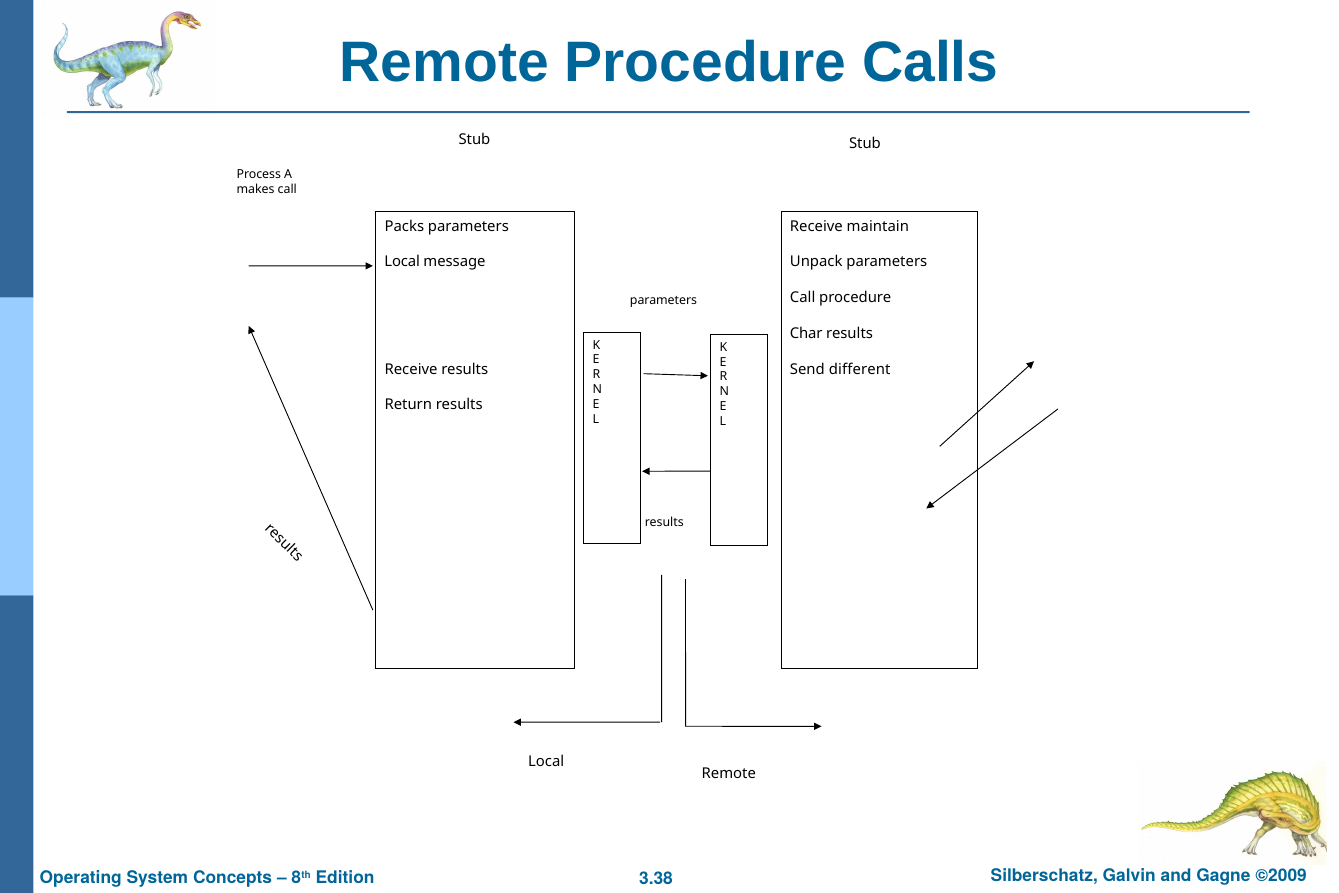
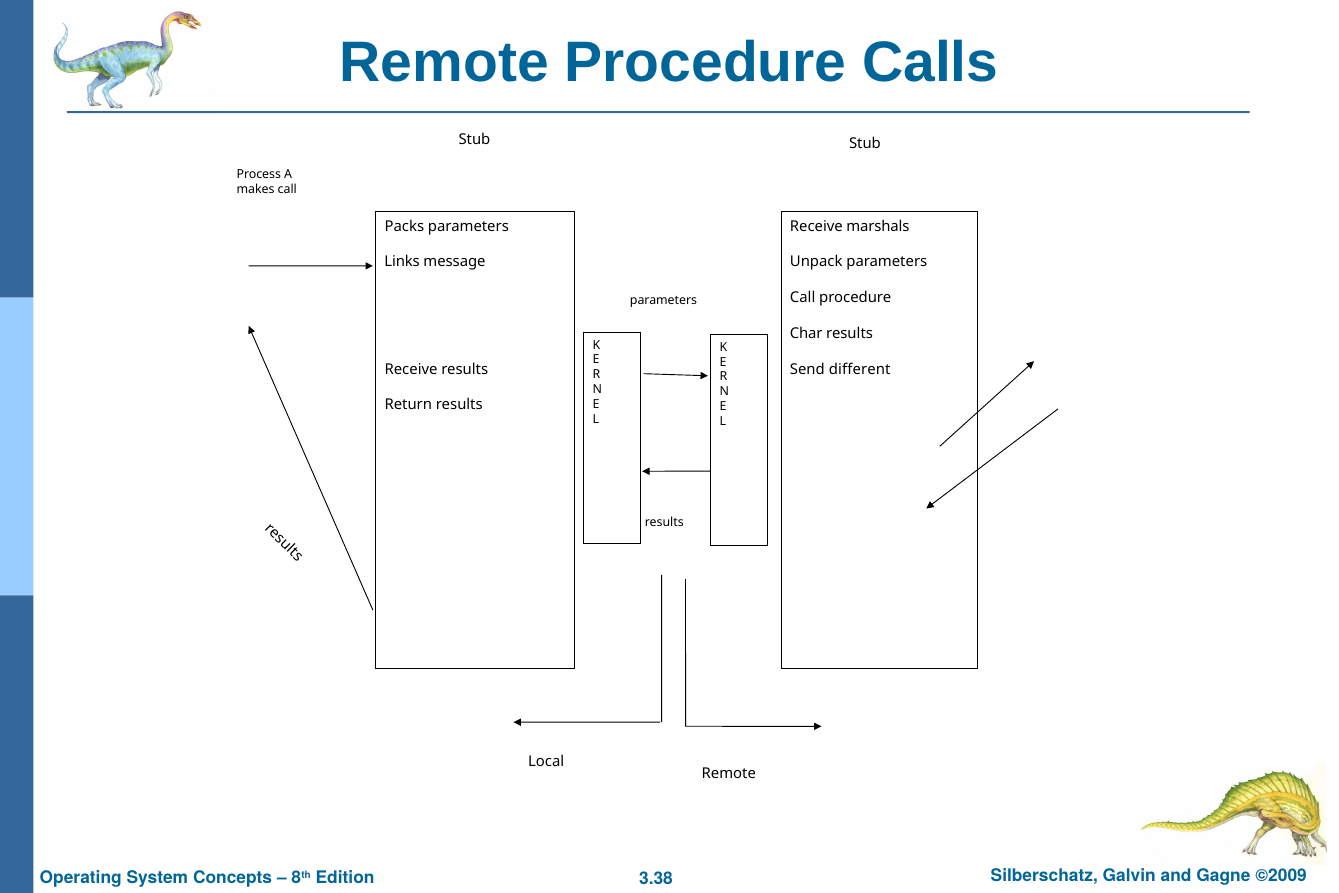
maintain: maintain -> marshals (878, 226)
Local: Local -> Links (402, 262)
